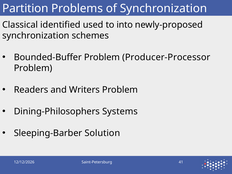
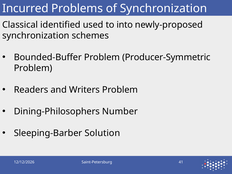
Partition: Partition -> Incurred (25, 8)
Producer-Processor: Producer-Processor -> Producer-Symmetric (166, 57)
Systems: Systems -> Number (120, 111)
